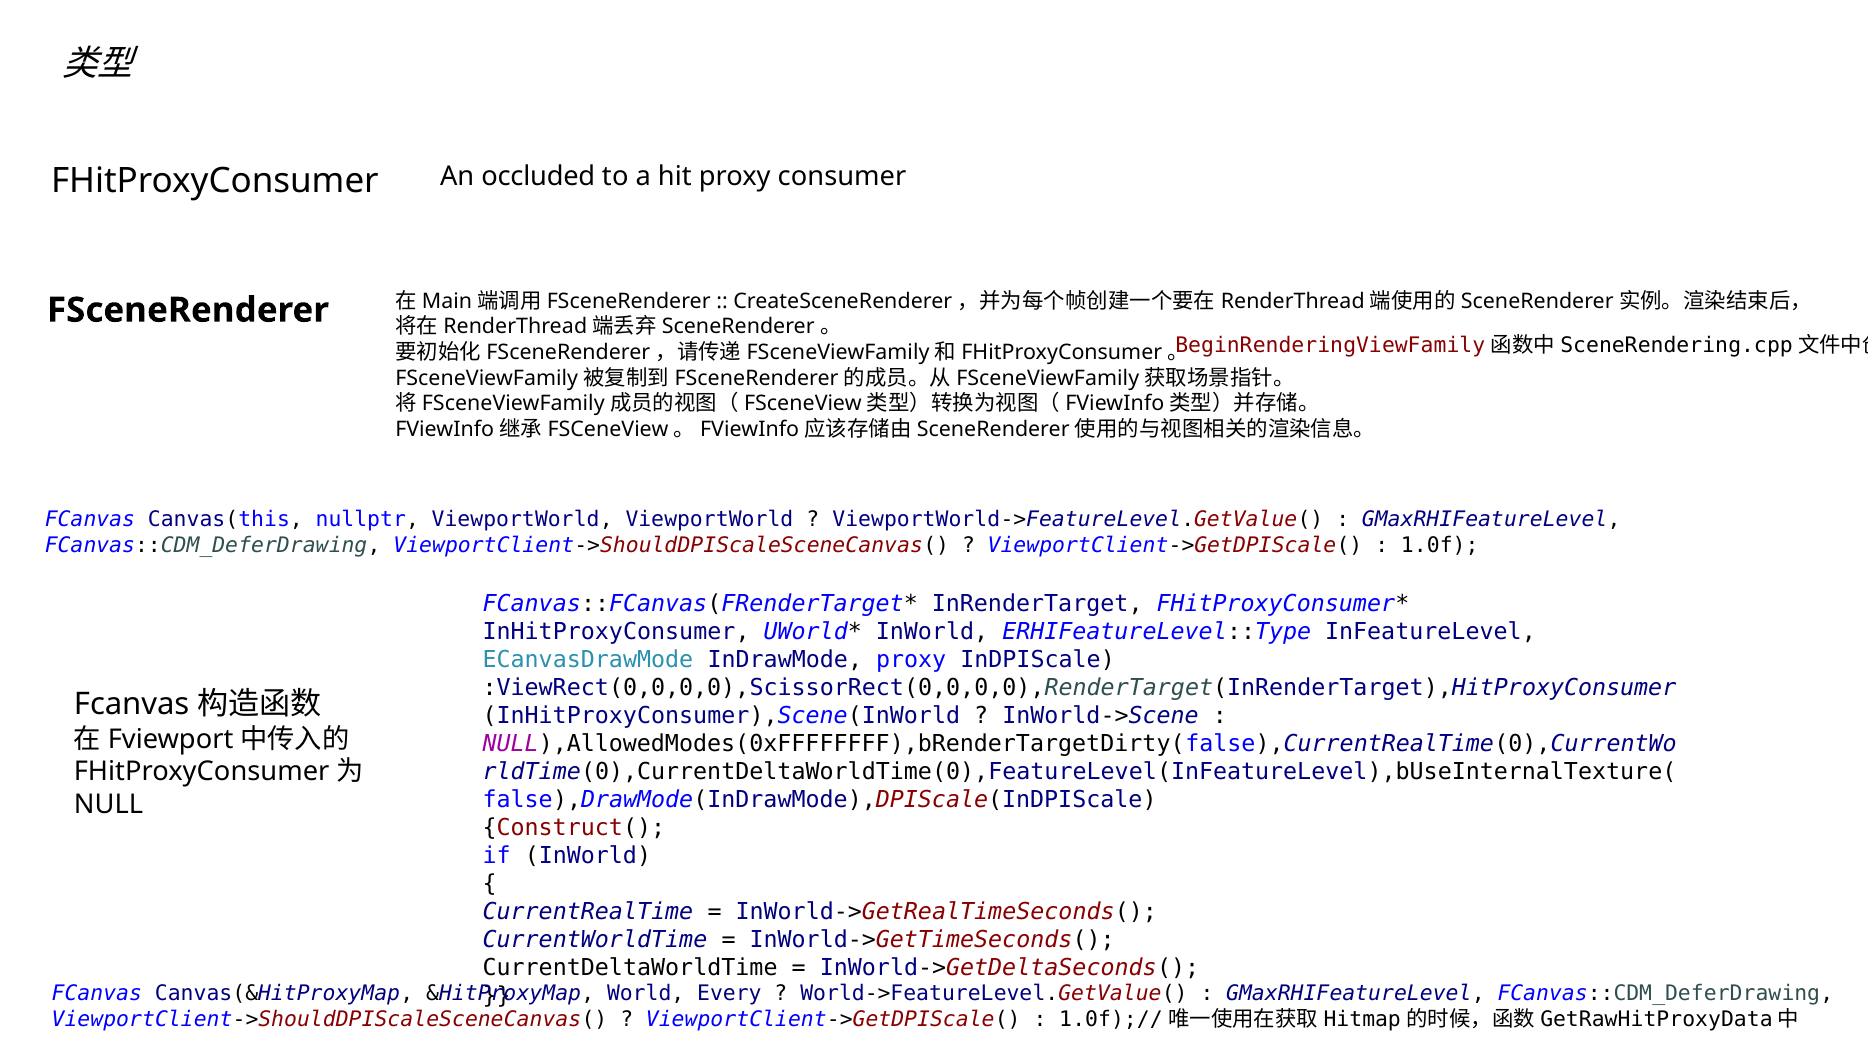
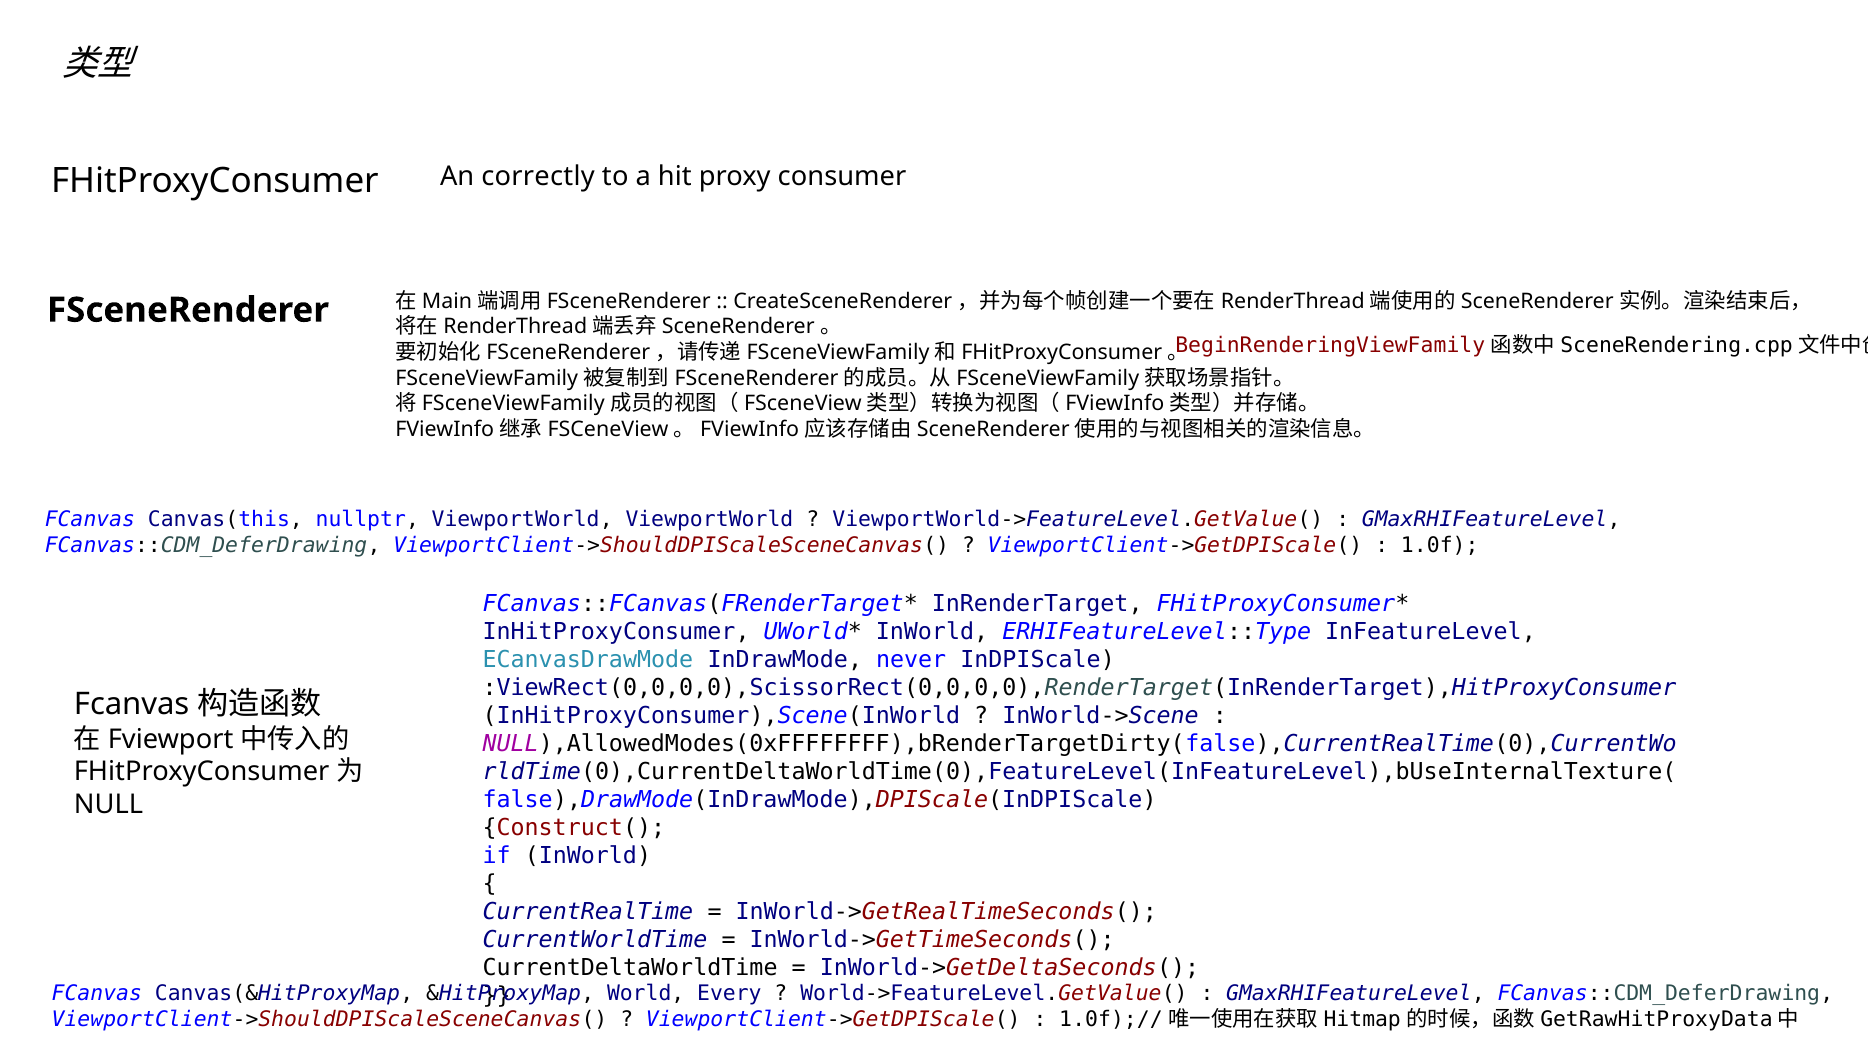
occluded: occluded -> correctly (538, 176)
InDrawMode proxy: proxy -> never (911, 660)
